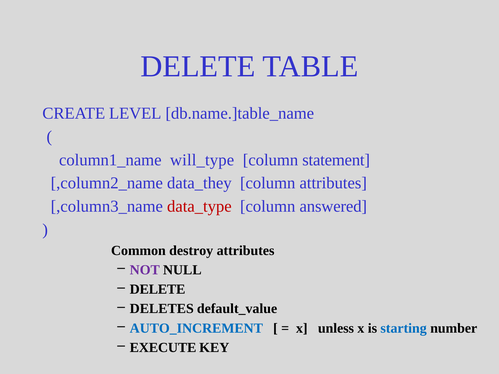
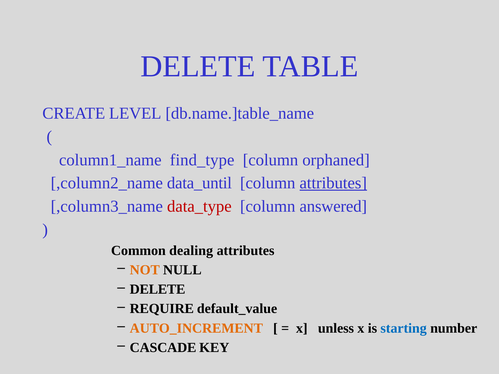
will_type: will_type -> find_type (202, 160)
statement: statement -> orphaned (336, 160)
data_they: data_they -> data_until (199, 183)
attributes underline: none -> present (333, 183)
destroy: destroy -> dealing (191, 251)
NOT colour: purple -> orange (145, 270)
DELETES: DELETES -> REQUIRE (162, 309)
AUTO_INCREMENT colour: blue -> orange (196, 328)
EXECUTE: EXECUTE -> CASCADE (163, 348)
